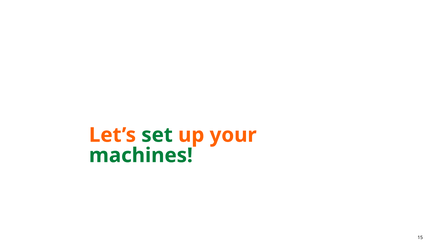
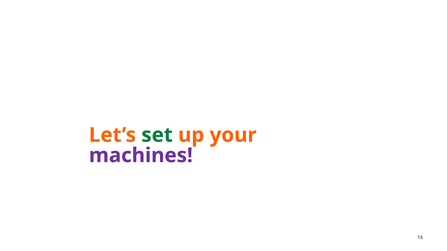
machines colour: green -> purple (141, 156)
